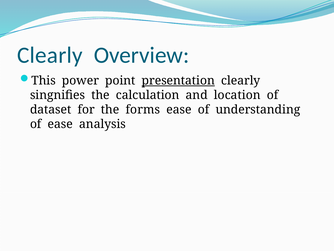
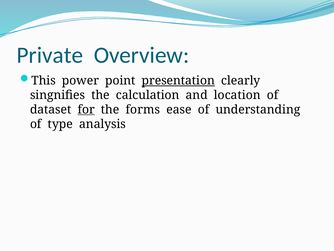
Clearly: Clearly -> Private (50, 55)
for underline: none -> present (86, 109)
of ease: ease -> type (60, 124)
